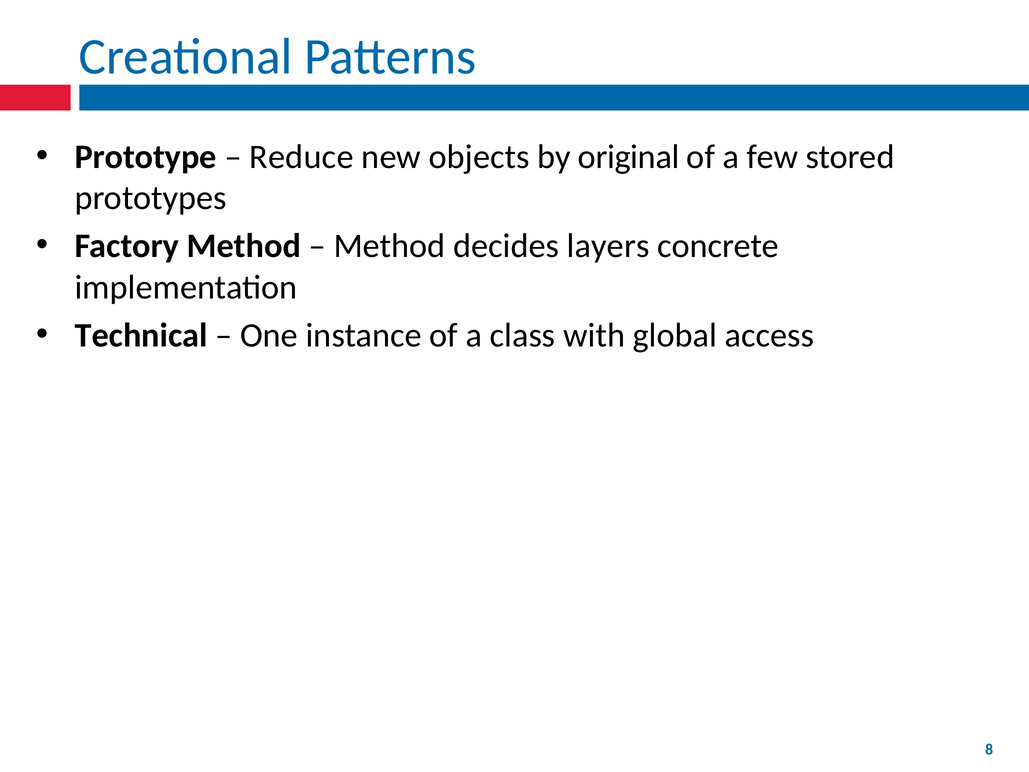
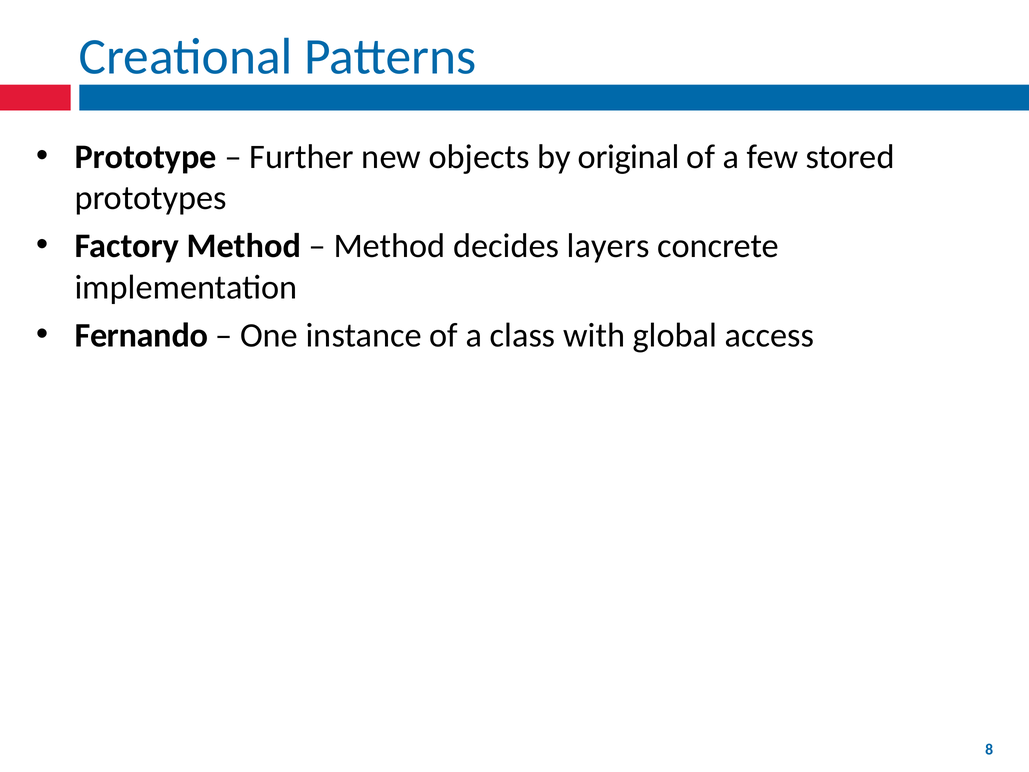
Reduce: Reduce -> Further (302, 157)
Technical: Technical -> Fernando (141, 335)
